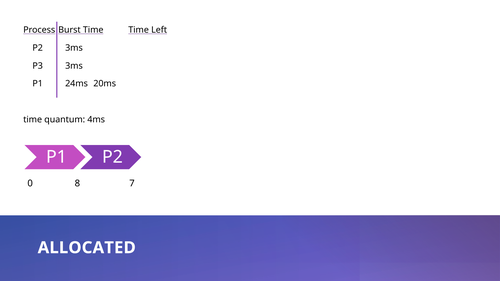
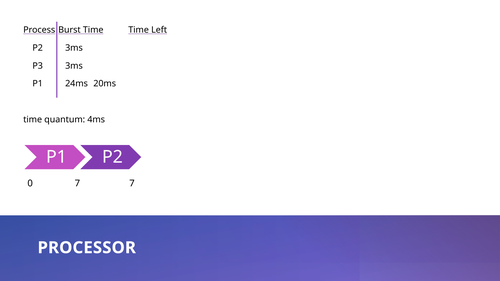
0 8: 8 -> 7 (77, 184)
ALLOCATED: ALLOCATED -> PROCESSOR (87, 248)
